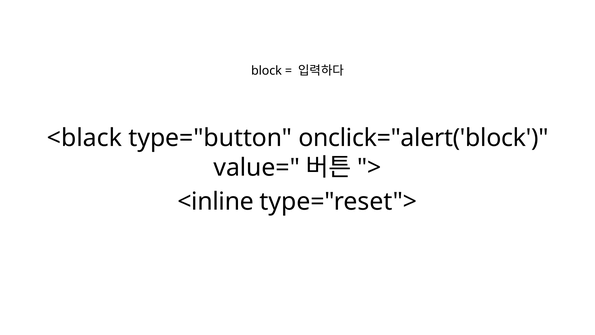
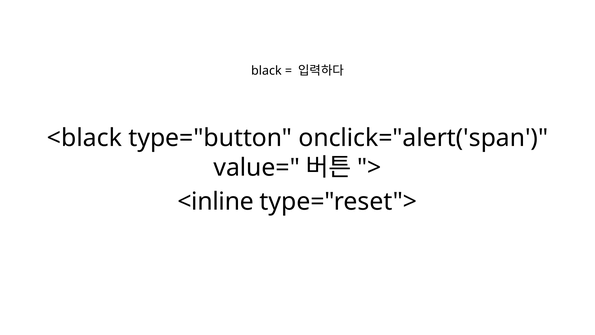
block: block -> black (266, 71)
onclick="alert('block: onclick="alert('block -> onclick="alert('span (423, 138)
